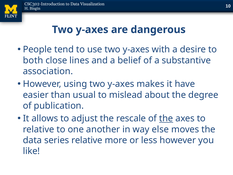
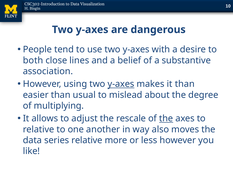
y-axes underline: none -> present (121, 84)
it have: have -> than (185, 84)
publication: publication -> multiplying (59, 106)
else: else -> also (160, 129)
